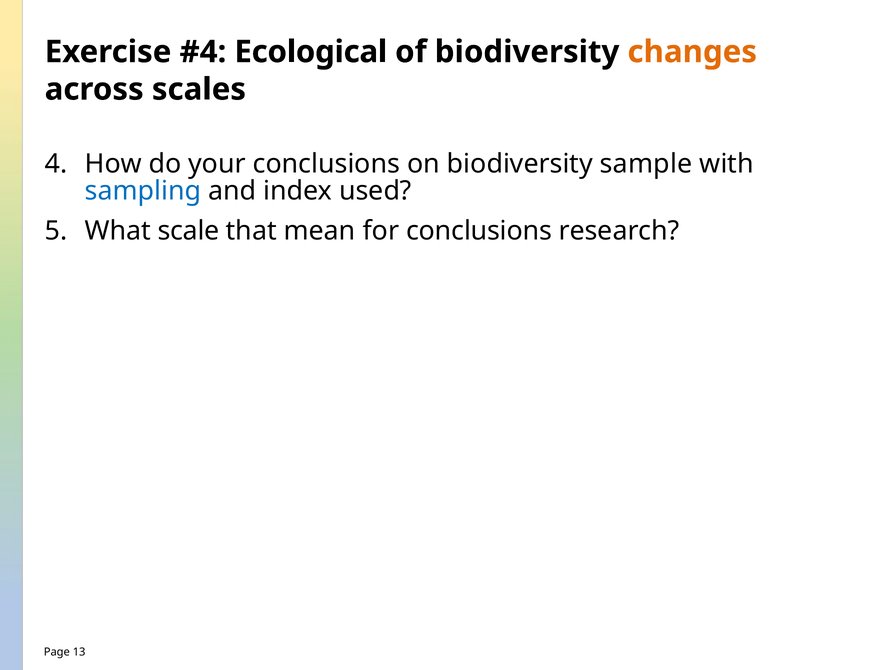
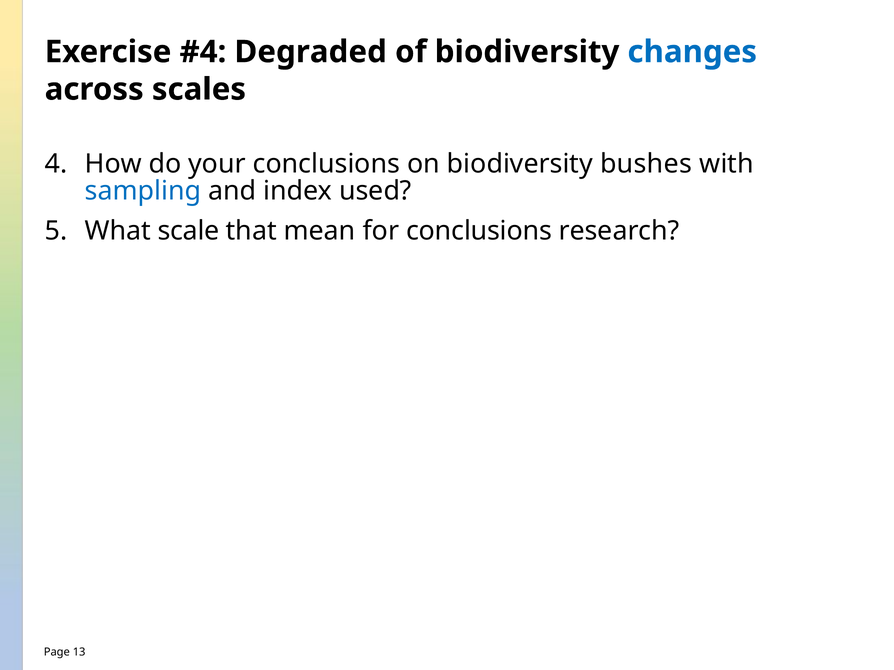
Ecological: Ecological -> Degraded (311, 52)
changes colour: orange -> blue (692, 52)
sample: sample -> bushes (646, 164)
